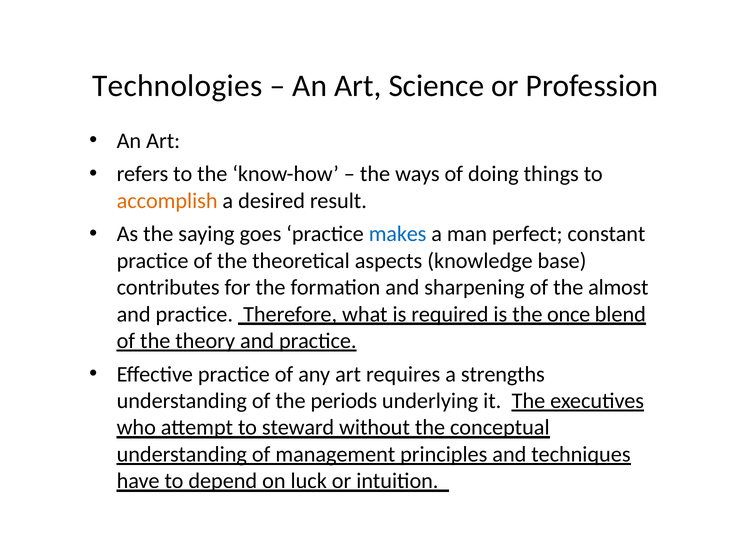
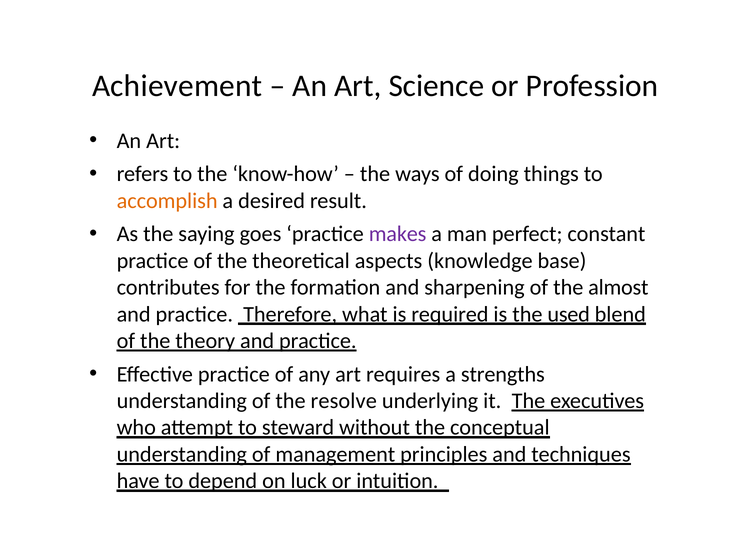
Technologies: Technologies -> Achievement (177, 86)
makes colour: blue -> purple (398, 234)
once: once -> used (569, 314)
periods: periods -> resolve (344, 401)
